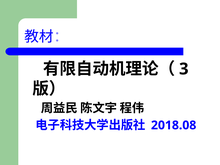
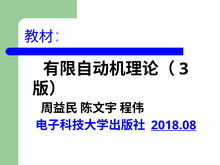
2018.08 underline: none -> present (174, 125)
